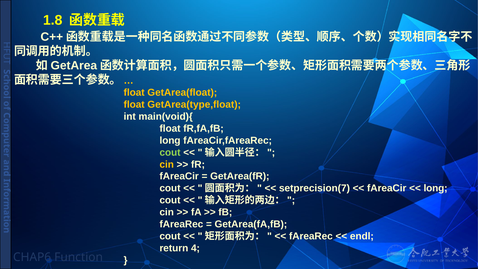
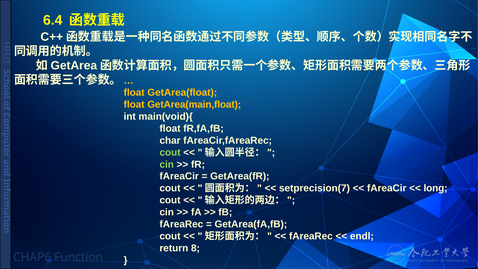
1.8: 1.8 -> 6.4 (53, 20)
GetArea(type,float: GetArea(type,float -> GetArea(main,float (194, 105)
long: long -> char (170, 140)
cin colour: yellow -> light green (167, 164)
4: 4 -> 8 (195, 248)
